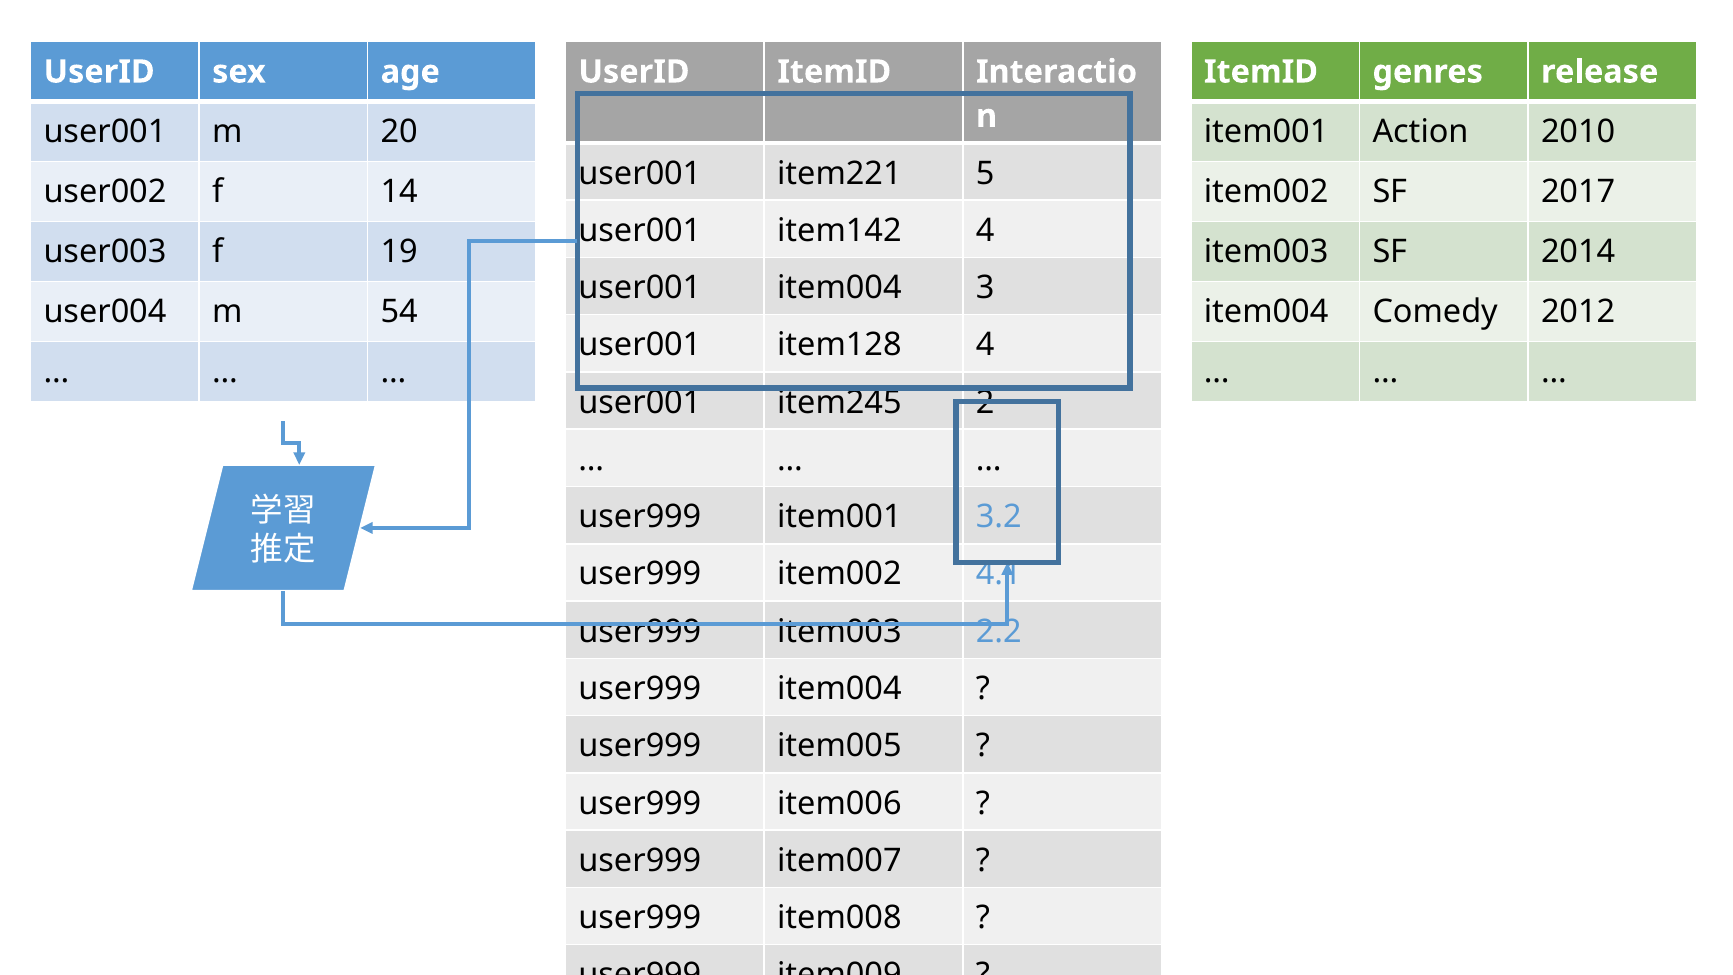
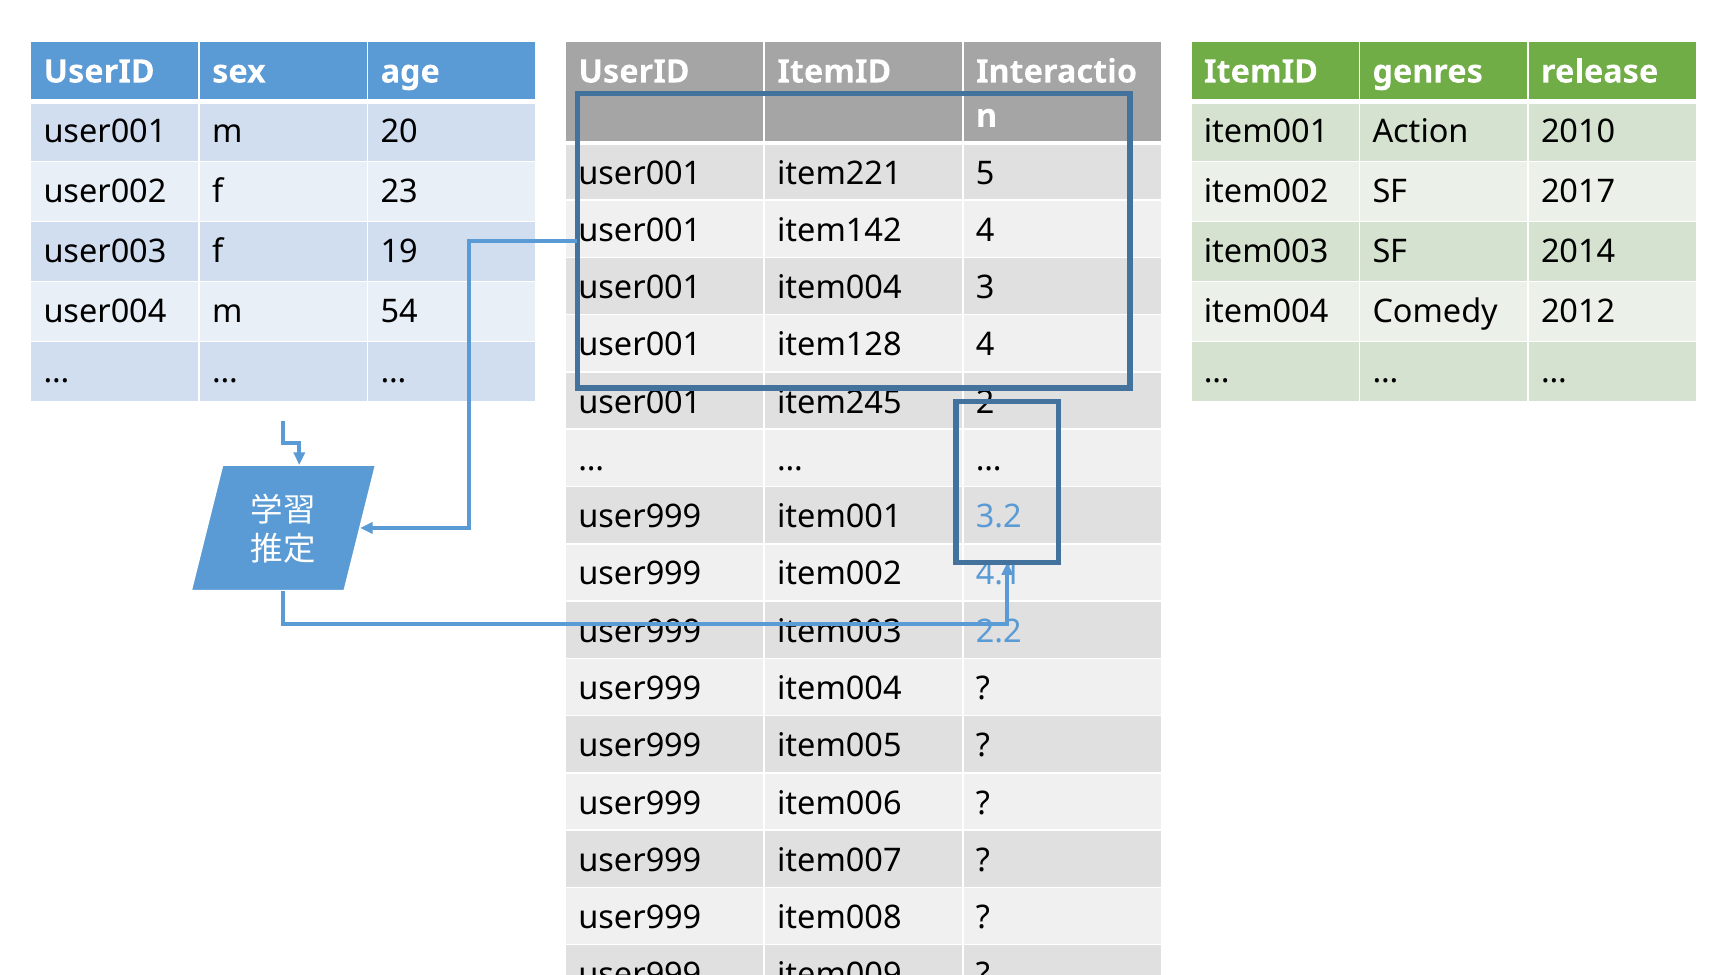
14: 14 -> 23 (399, 192)
